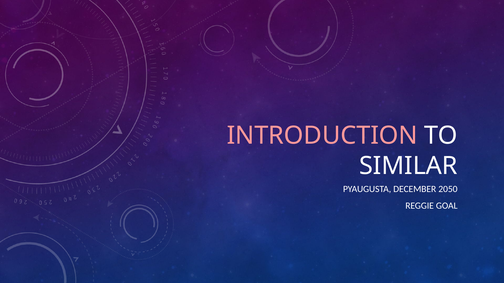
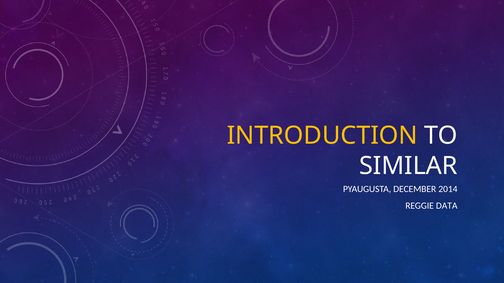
INTRODUCTION colour: pink -> yellow (322, 136)
2050: 2050 -> 2014 (448, 190)
GOAL: GOAL -> DATA (447, 206)
